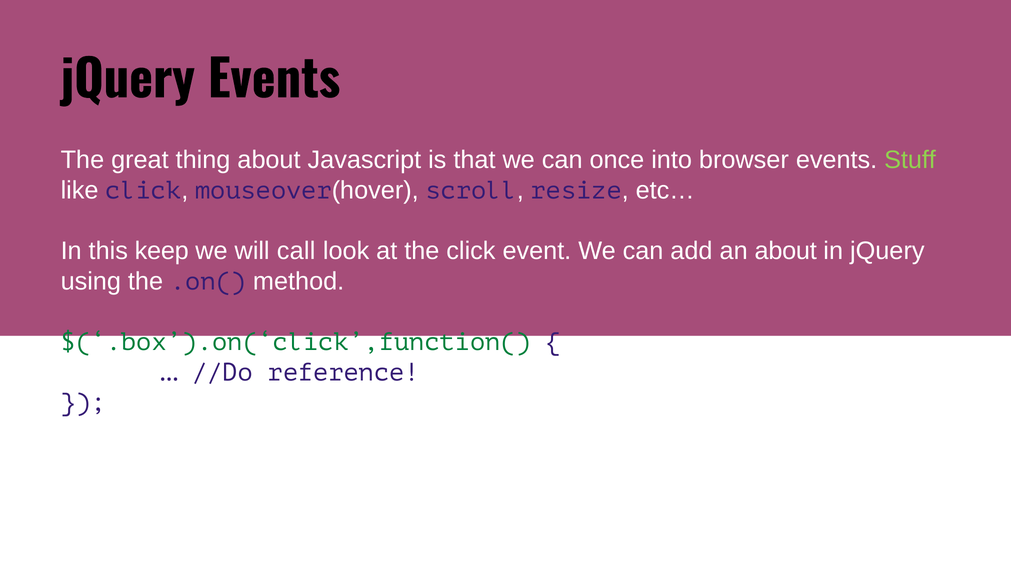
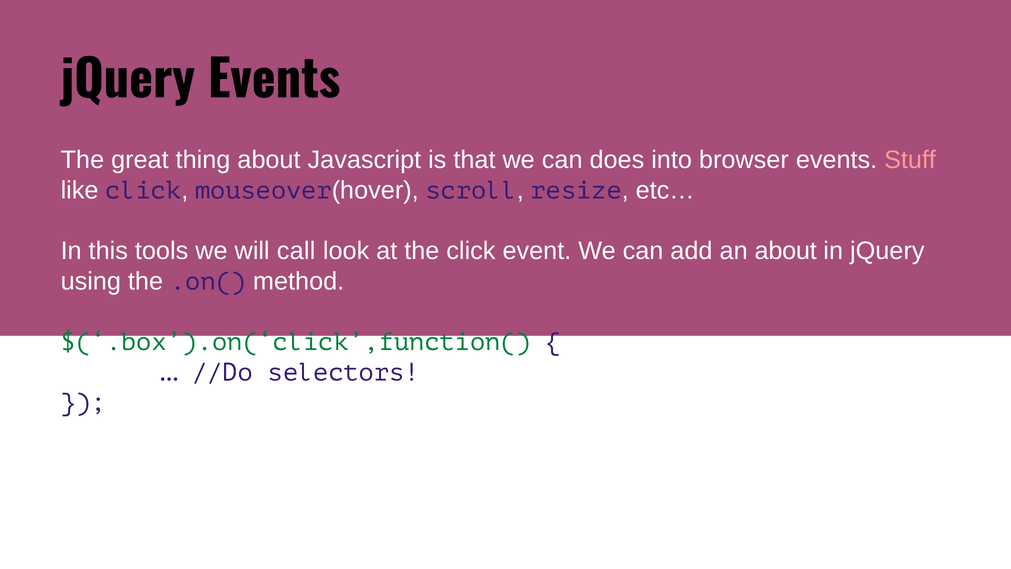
once: once -> does (617, 160)
Stuff colour: light green -> pink (910, 160)
keep: keep -> tools (162, 251)
reference: reference -> selectors (344, 372)
